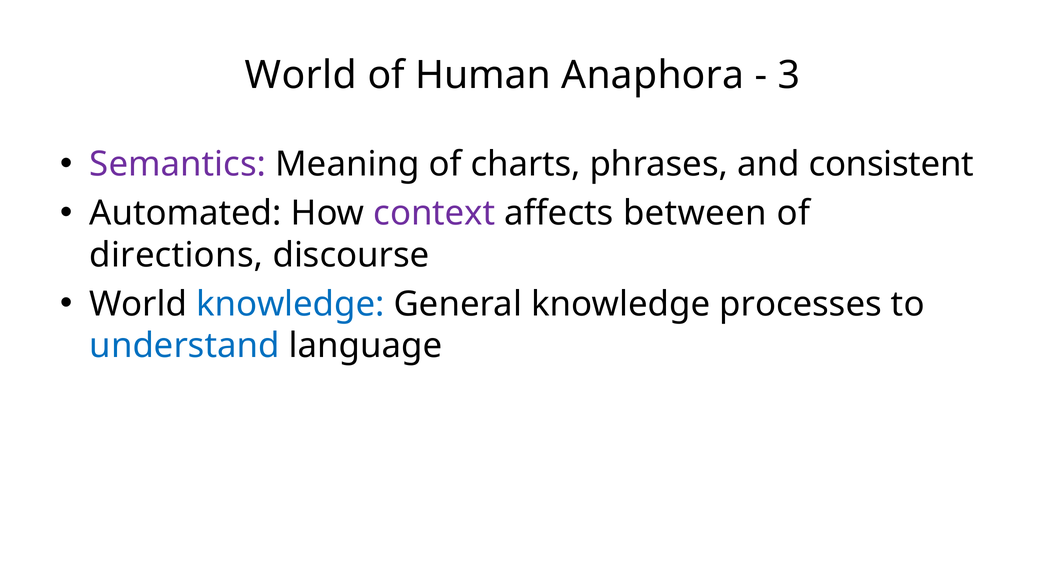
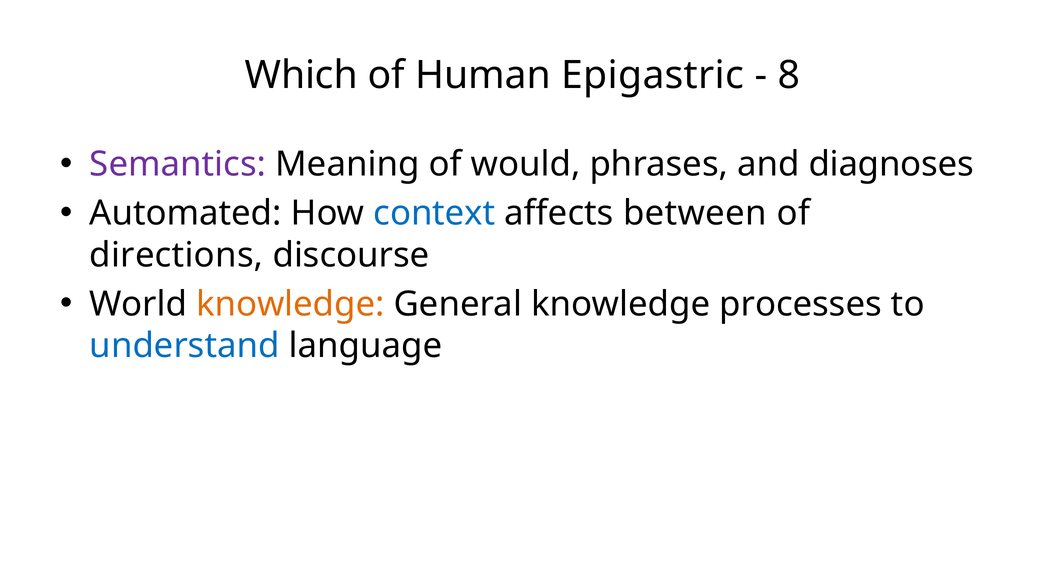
World: World -> Which (301, 75)
Anaphora: Anaphora -> Epigastric (653, 75)
3: 3 -> 8 (789, 75)
charts: charts -> would (526, 164)
consistent: consistent -> diagnoses (891, 164)
context colour: purple -> blue (434, 213)
knowledge colour: blue -> orange (290, 304)
